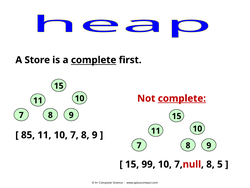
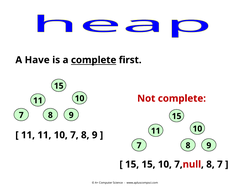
Store: Store -> Have (37, 60)
complete underline: present -> none (182, 98)
85: 85 -> 11 (28, 135)
15 99: 99 -> 15 (148, 164)
8 5: 5 -> 7 (220, 164)
